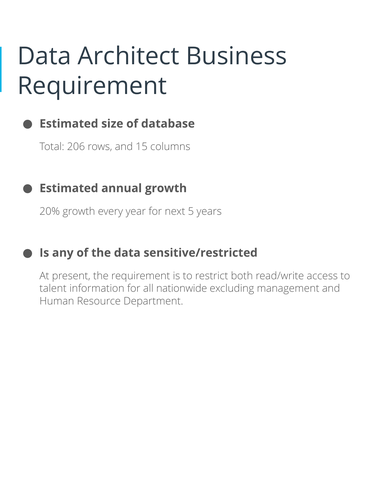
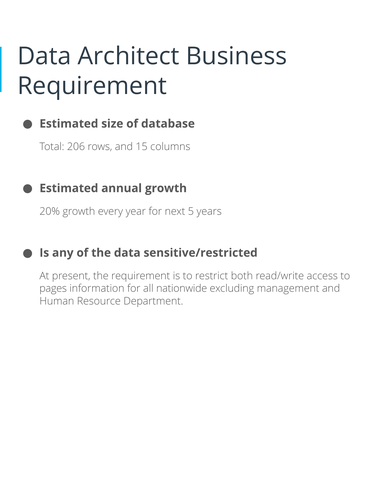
talent: talent -> pages (53, 288)
